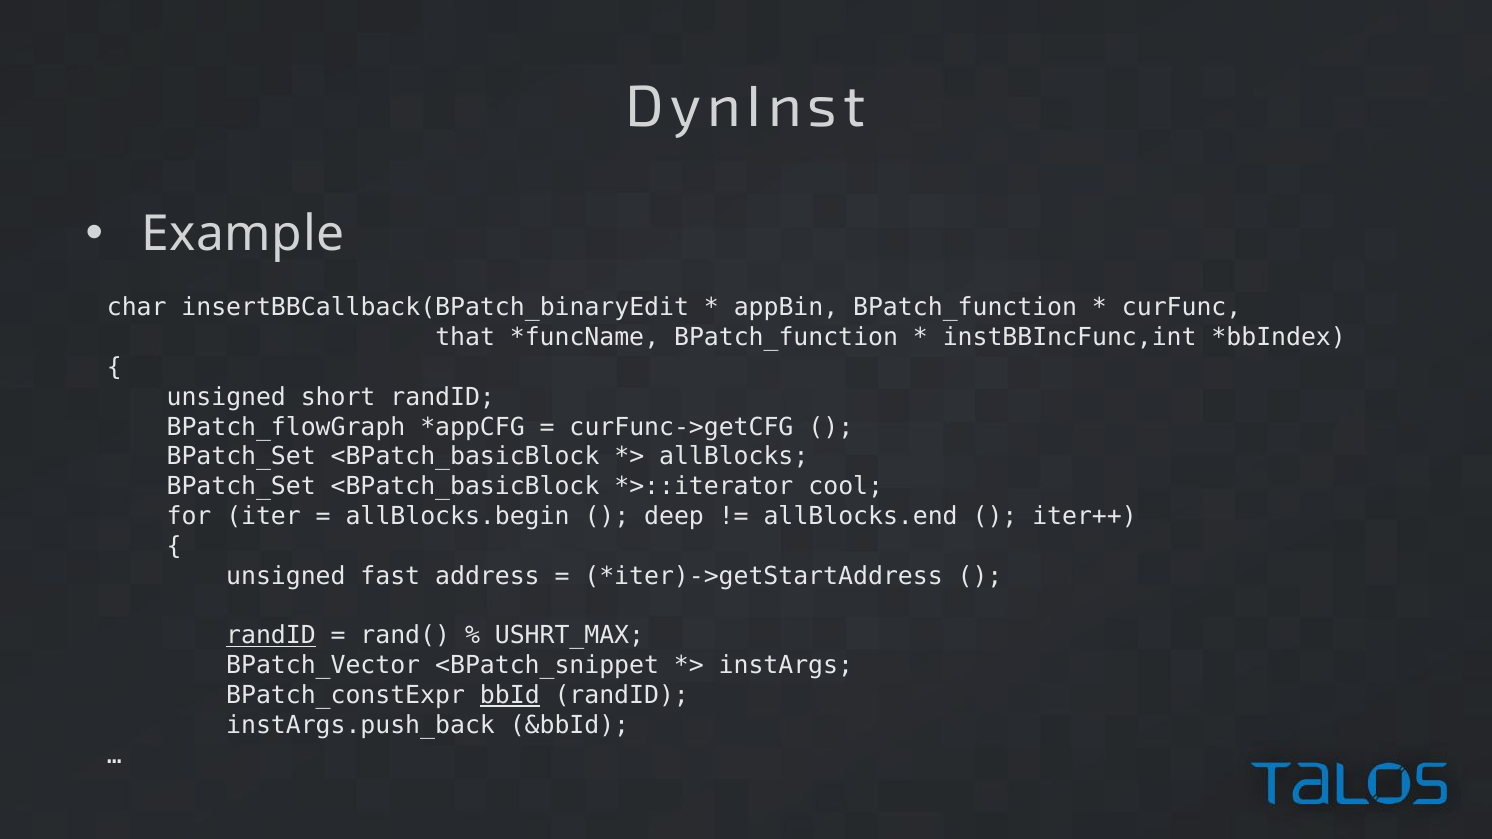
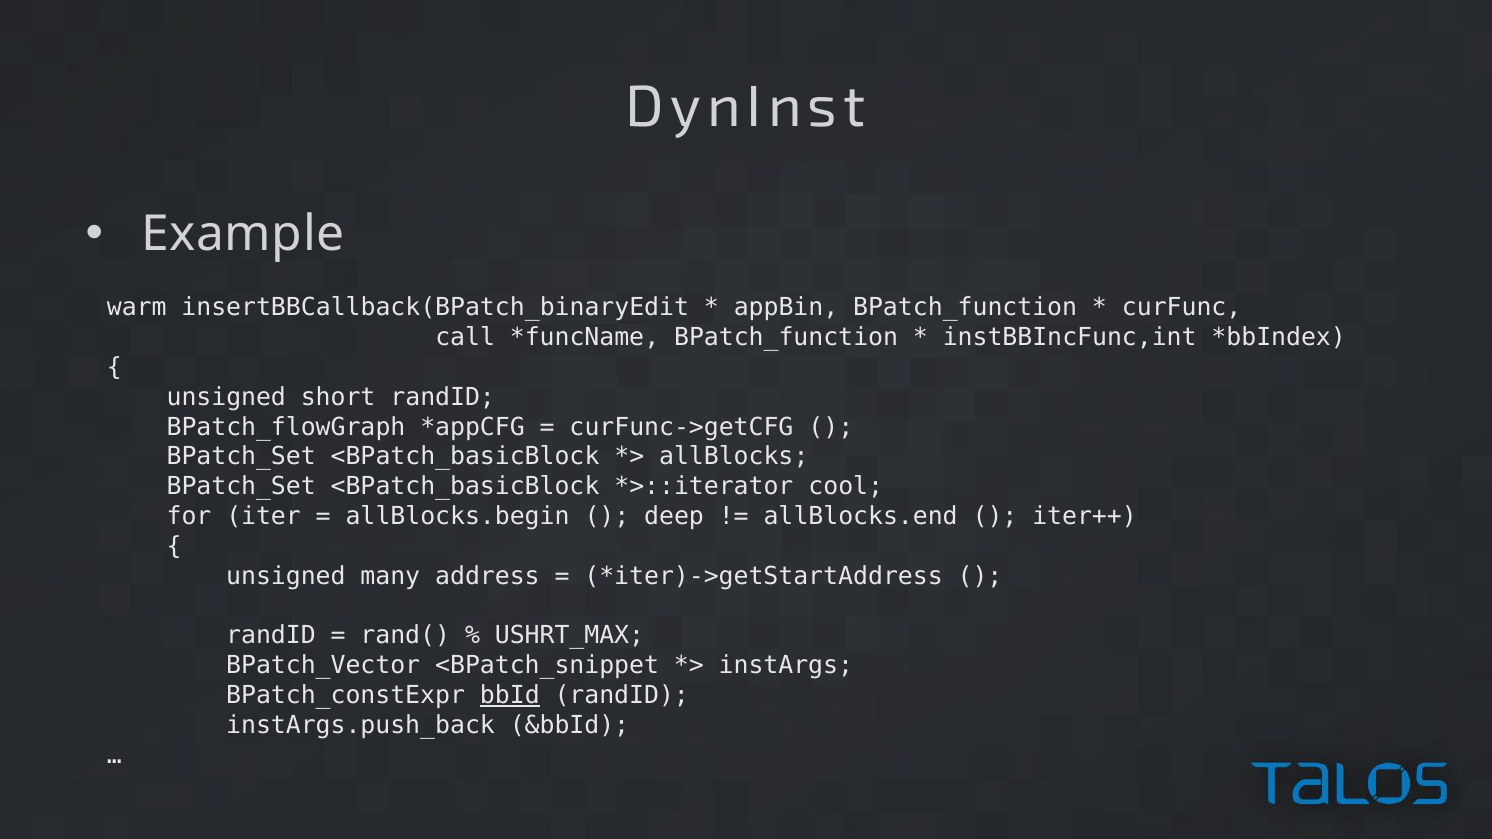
char: char -> warm (137, 308)
that: that -> call (465, 338)
fast: fast -> many (390, 576)
randID underline: present -> none (271, 636)
